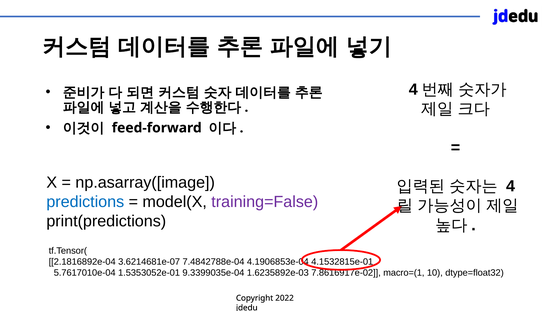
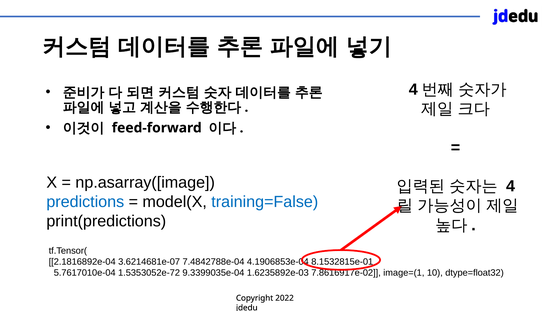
training=False colour: purple -> blue (265, 202)
4.1532815e-01: 4.1532815e-01 -> 8.1532815e-01 (342, 262)
1.5353052e-01: 1.5353052e-01 -> 1.5353052e-72 (149, 273)
macro=(1: macro=(1 -> image=(1 (404, 273)
